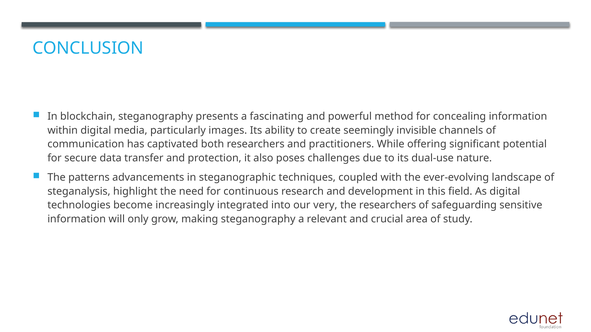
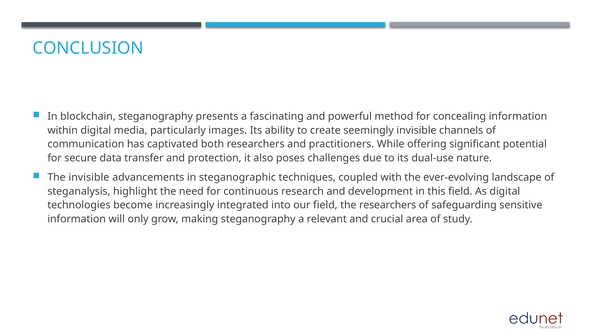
The patterns: patterns -> invisible (89, 178)
our very: very -> field (325, 205)
